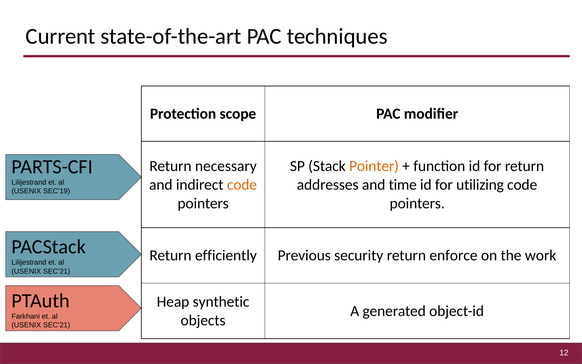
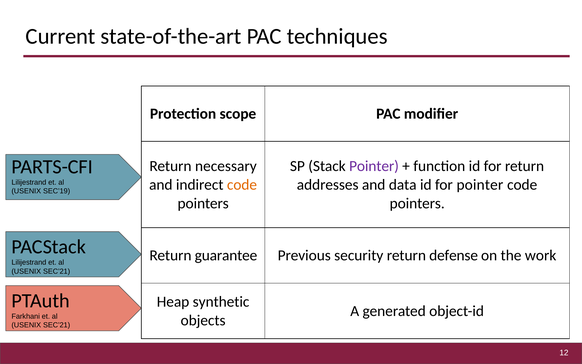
Pointer colour: orange -> purple (374, 166)
time: time -> data (403, 185)
for utilizing: utilizing -> pointer (480, 185)
efficiently: efficiently -> guarantee (226, 255)
enforce: enforce -> defense (454, 255)
